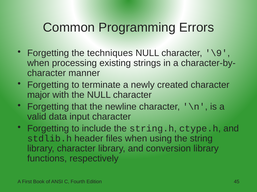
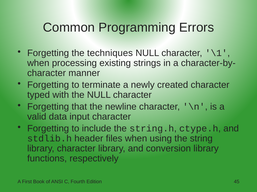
\9: \9 -> \1 (216, 53)
major: major -> typed (39, 95)
